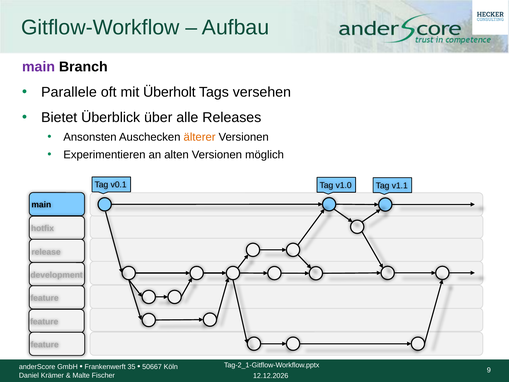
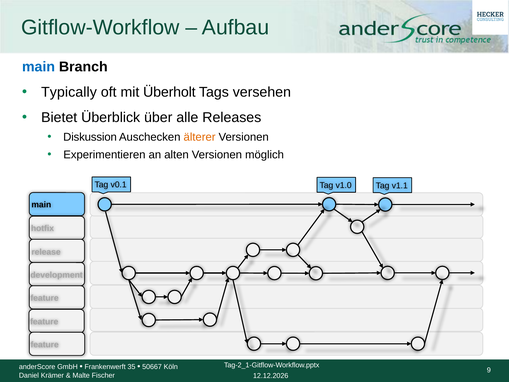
main colour: purple -> blue (38, 67)
Parallele: Parallele -> Typically (69, 92)
Ansonsten: Ansonsten -> Diskussion (90, 137)
